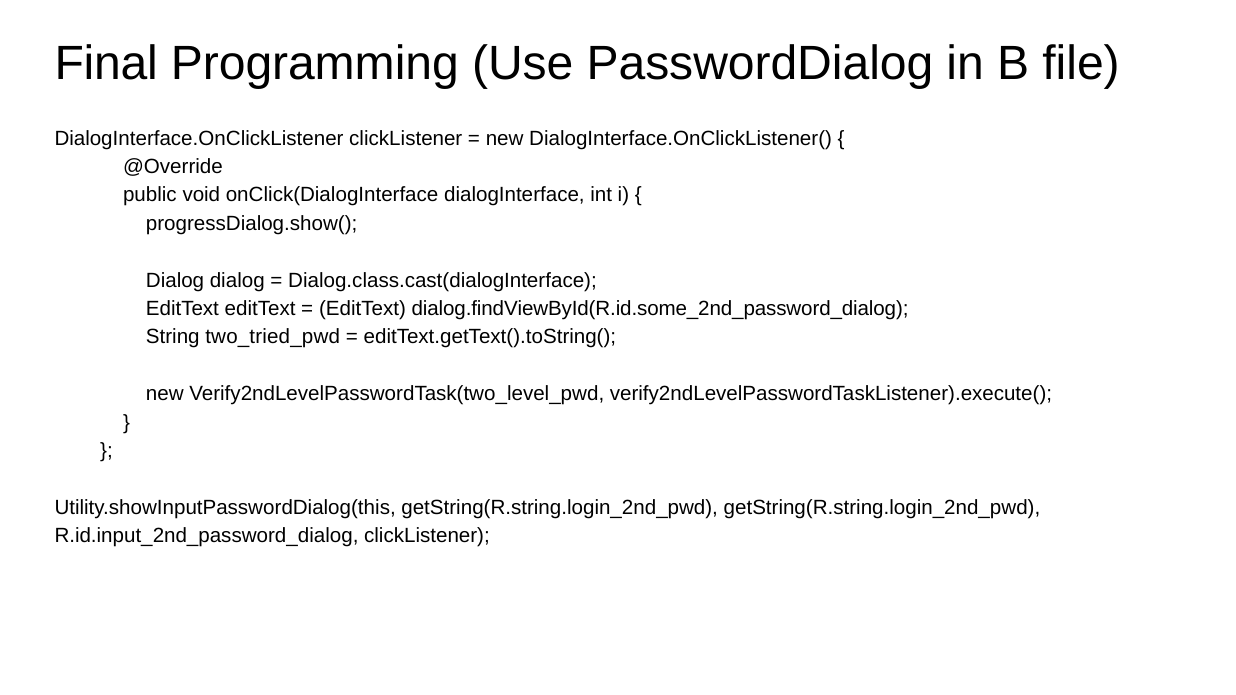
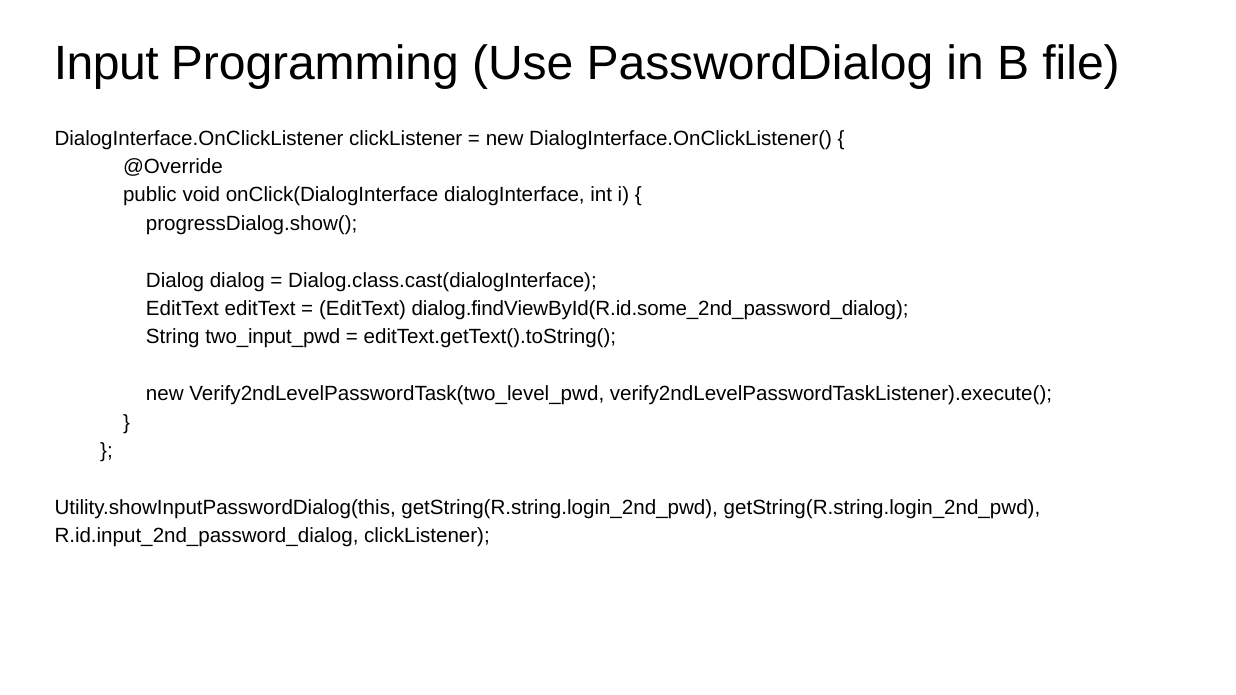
Final: Final -> Input (106, 64)
two_tried_pwd: two_tried_pwd -> two_input_pwd (273, 337)
